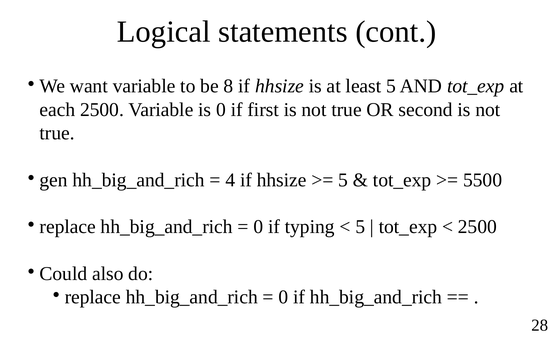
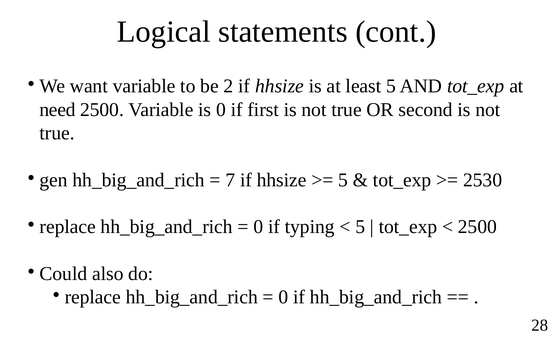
8: 8 -> 2 (228, 86)
each: each -> need (58, 110)
4: 4 -> 7 (230, 180)
5500: 5500 -> 2530 (483, 180)
